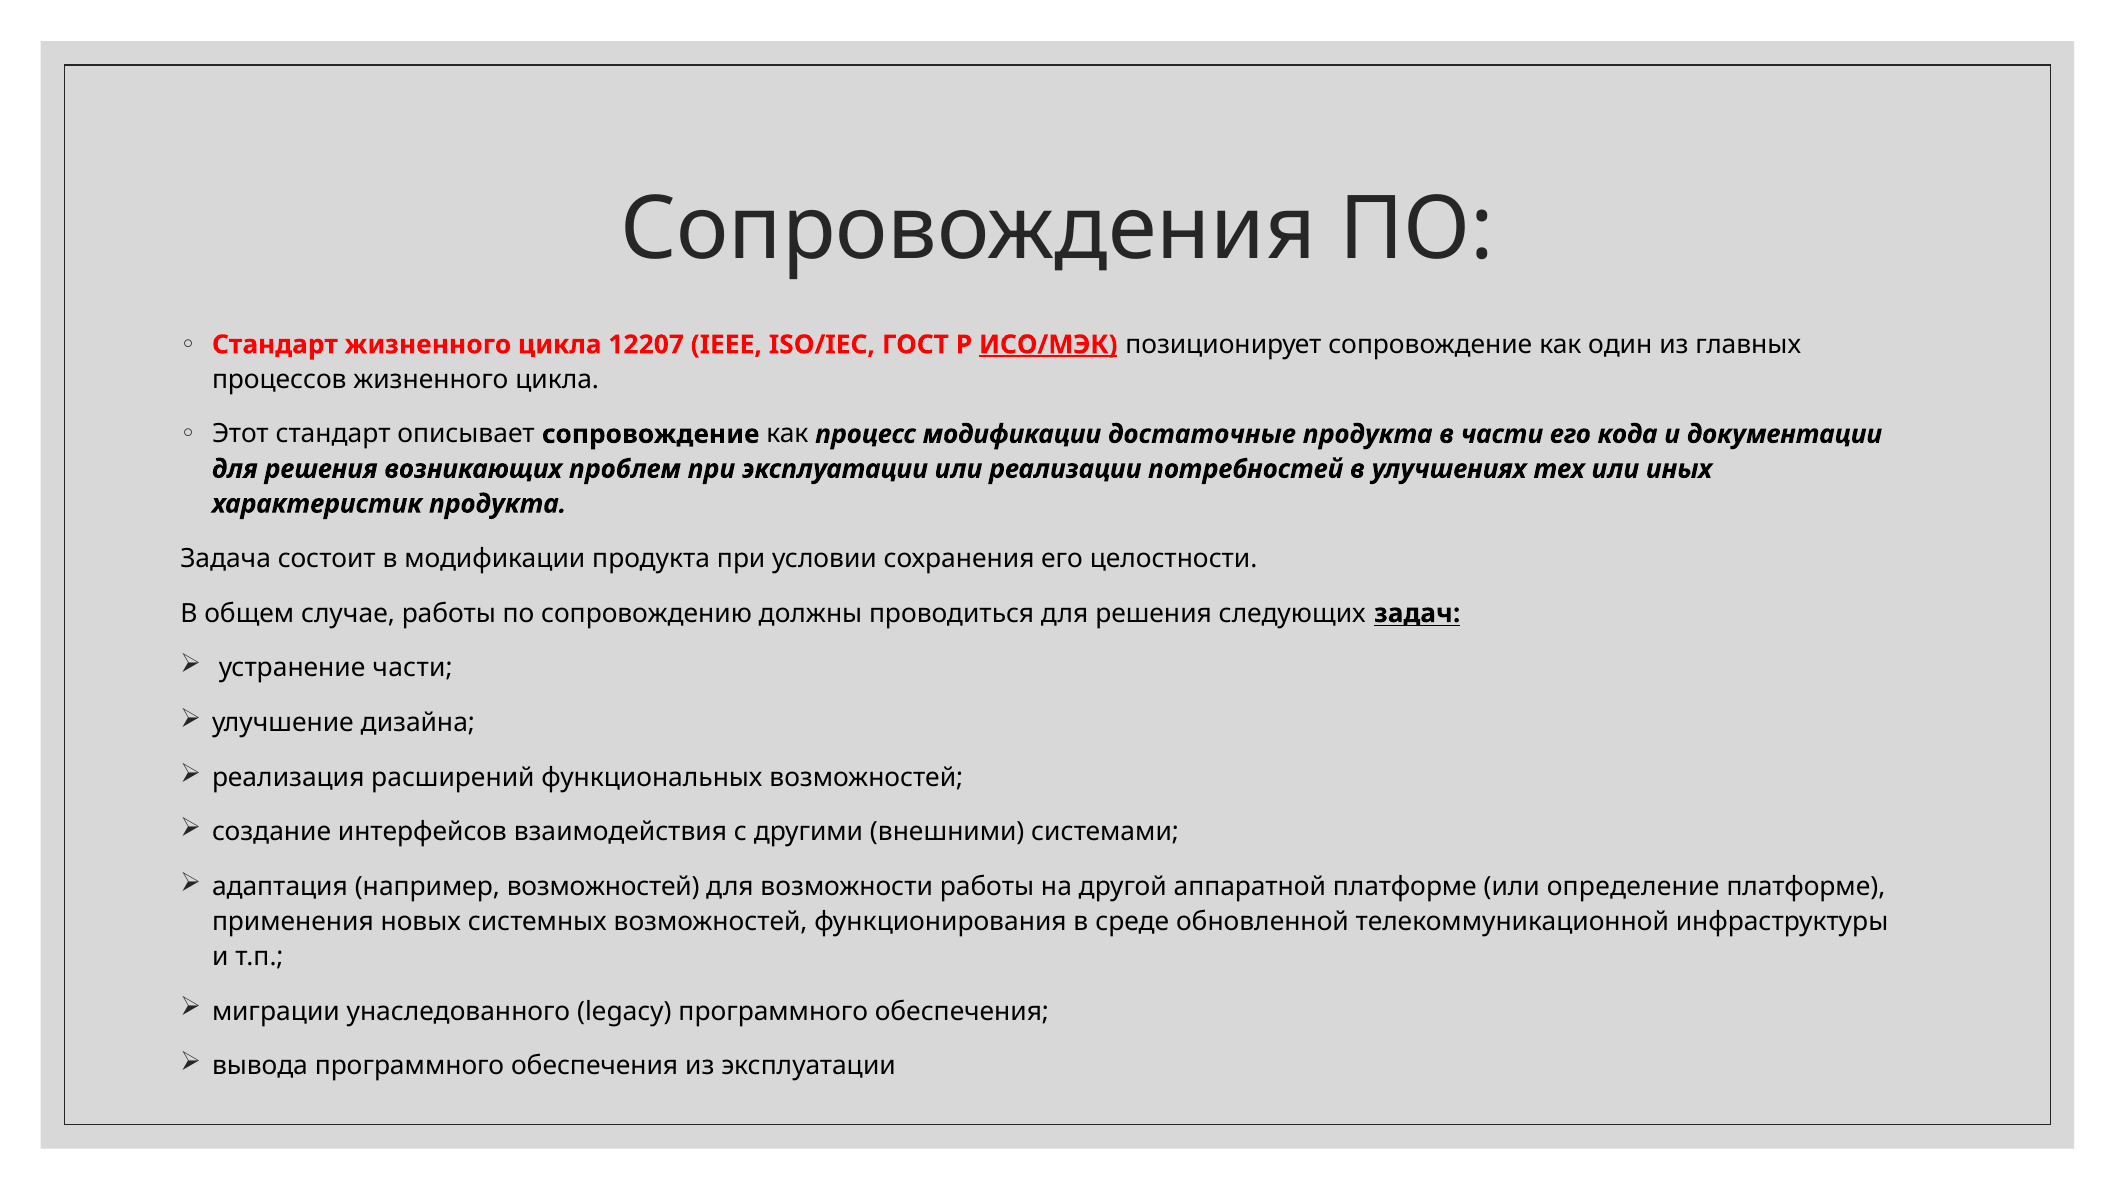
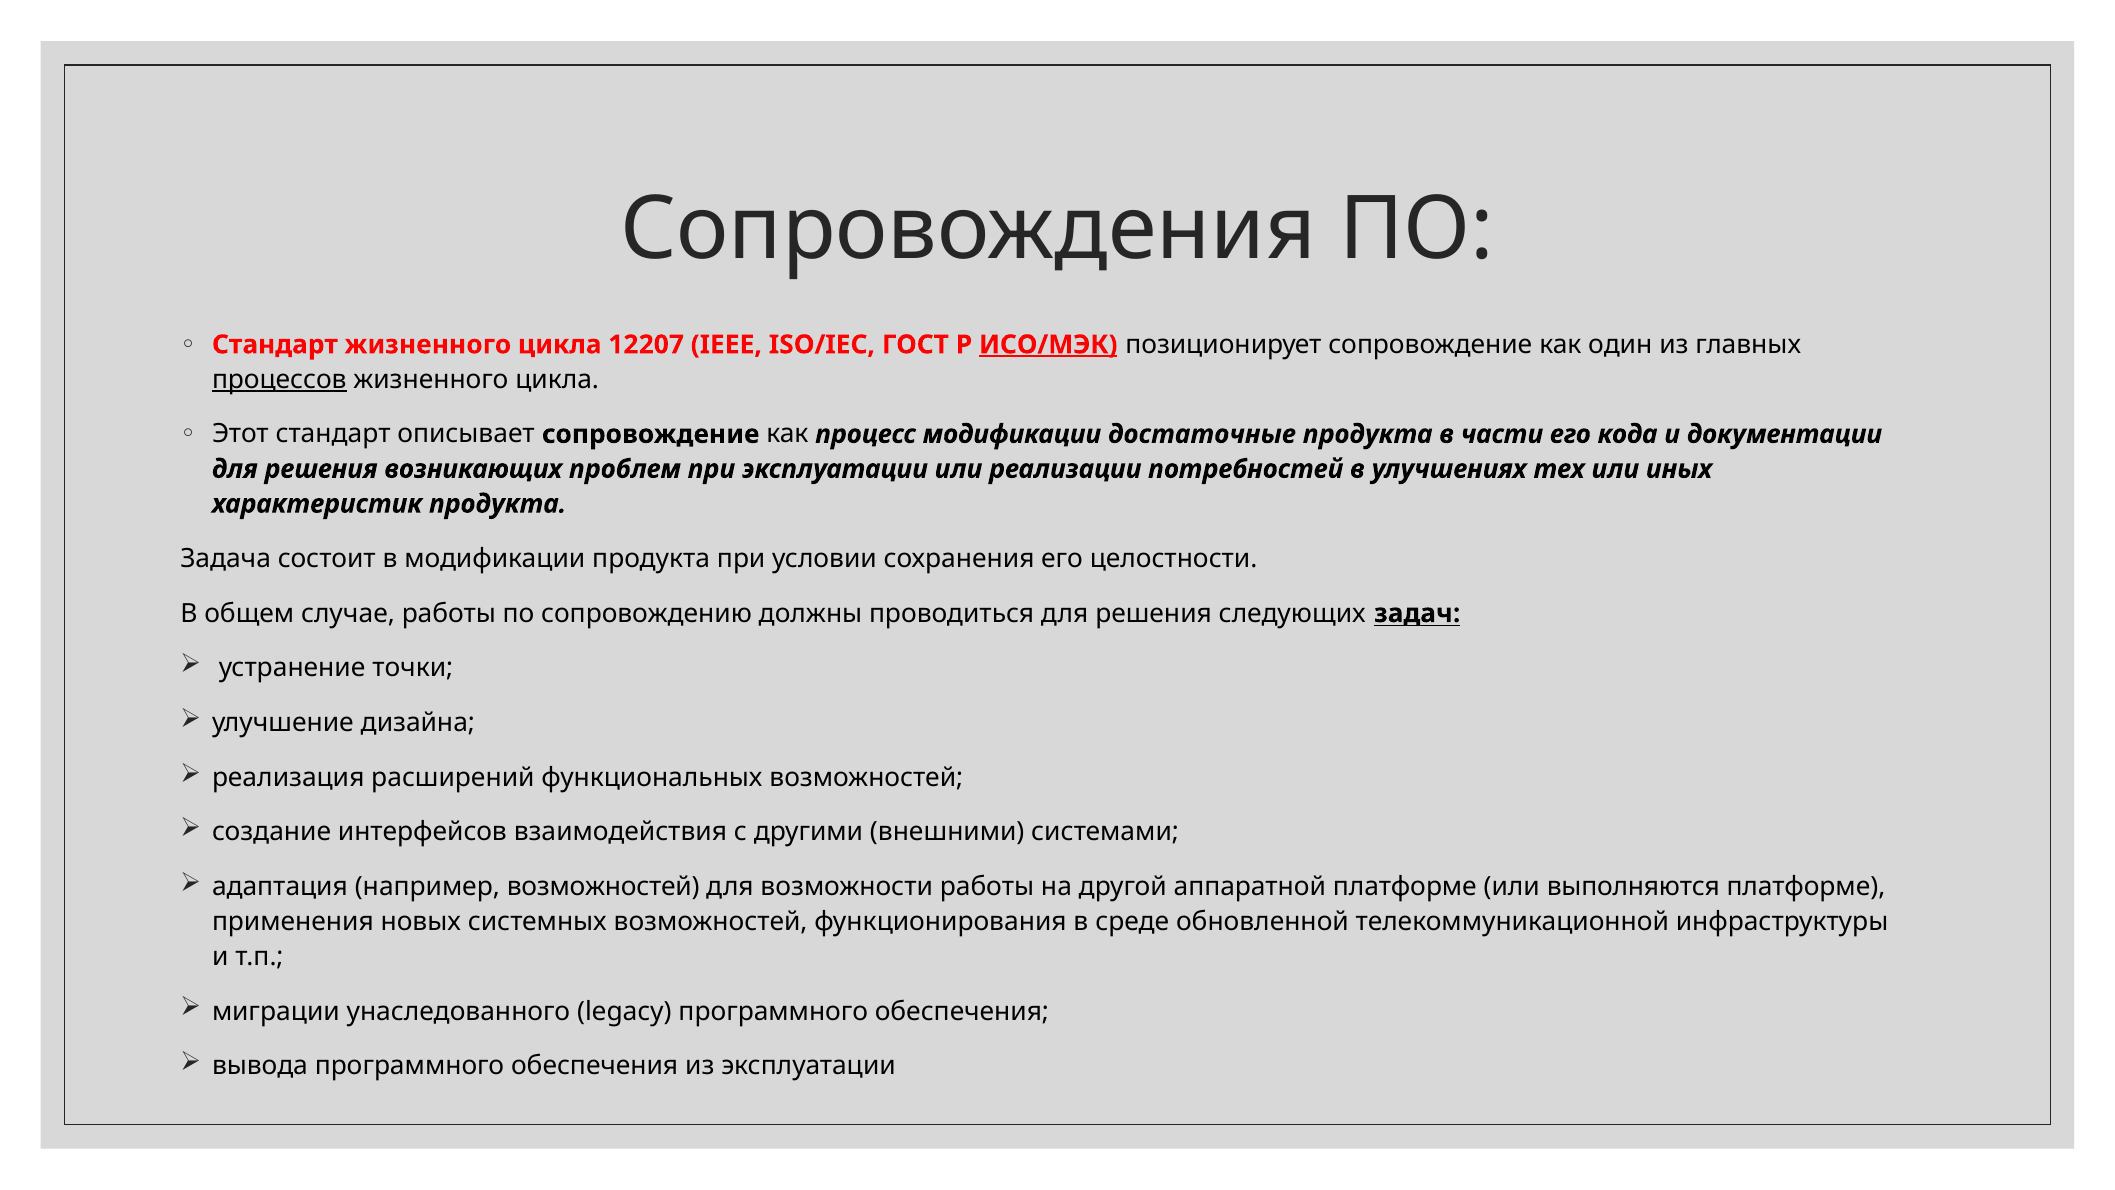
процессов underline: none -> present (279, 379)
устранение части: части -> точки (413, 668)
определение: определение -> выполняются (1633, 887)
